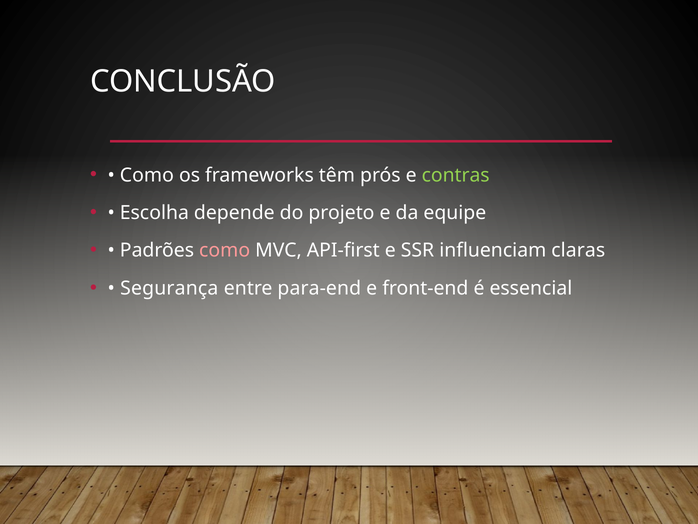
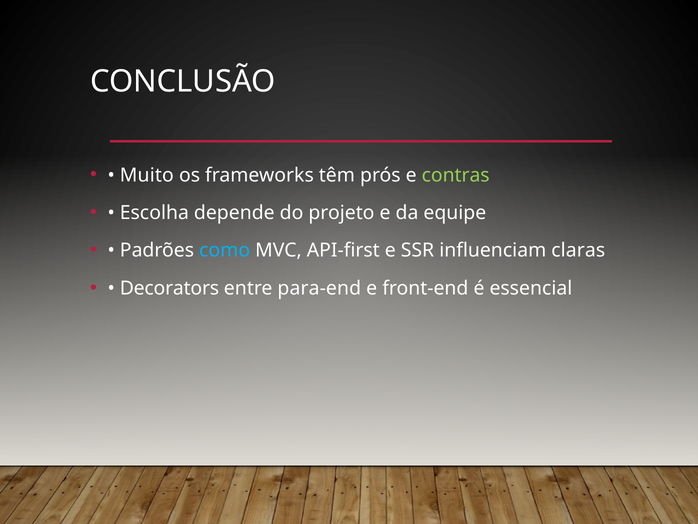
Como: Como -> Muito (147, 175)
como colour: pink -> light blue (225, 250)
Segurança: Segurança -> Decorators (169, 288)
